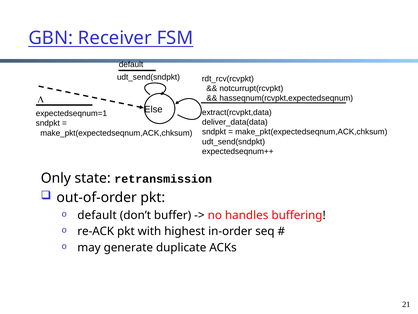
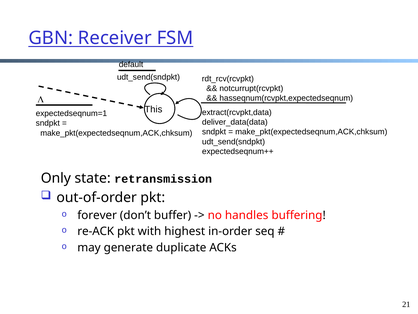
Else: Else -> This (153, 109)
default: default -> forever (97, 215)
